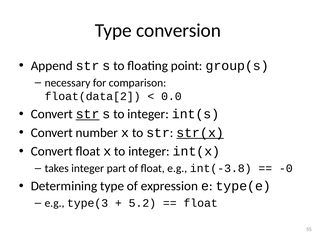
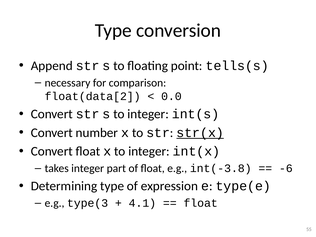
group(s: group(s -> tells(s (237, 66)
str underline: present -> none (88, 114)
-0: -0 -> -6 (286, 168)
5.2: 5.2 -> 4.1 (142, 203)
